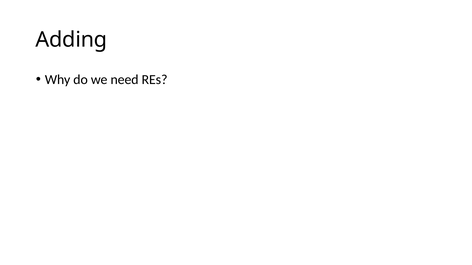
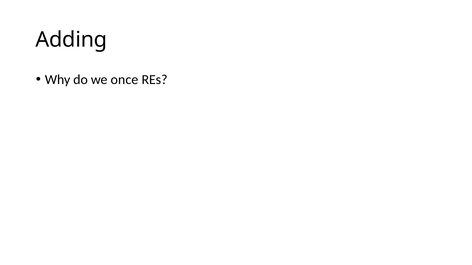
need: need -> once (124, 80)
